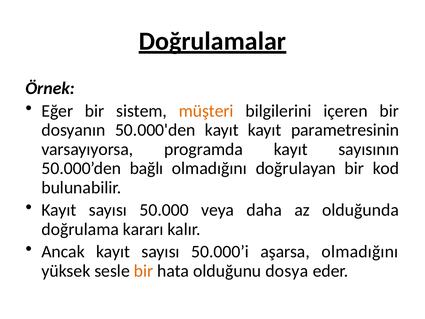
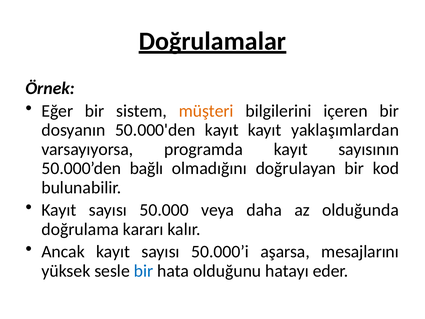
parametresinin: parametresinin -> yaklaşımlardan (345, 130)
aşarsa olmadığını: olmadığını -> mesajlarını (360, 252)
bir colour: orange -> blue (144, 271)
dosya: dosya -> hatayı (287, 271)
